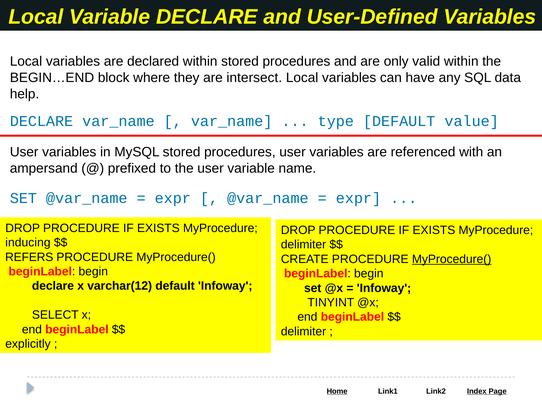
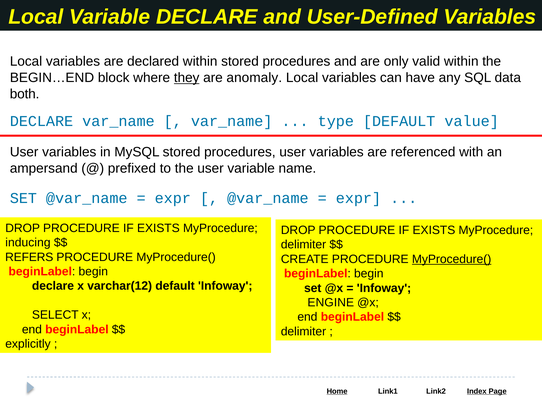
they underline: none -> present (187, 78)
intersect: intersect -> anomaly (254, 78)
help: help -> both (25, 94)
TINYINT: TINYINT -> ENGINE (331, 302)
